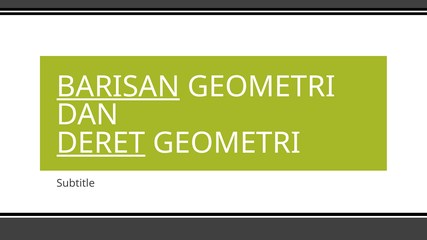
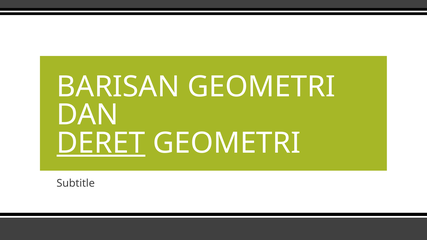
BARISAN underline: present -> none (118, 87)
